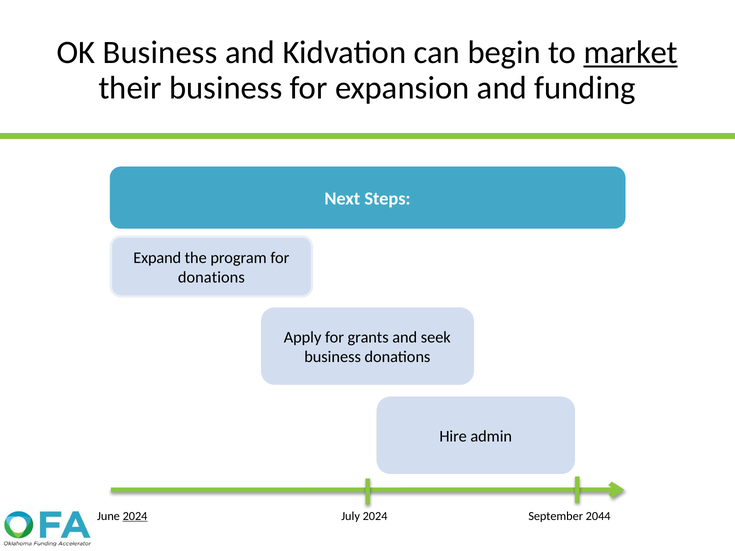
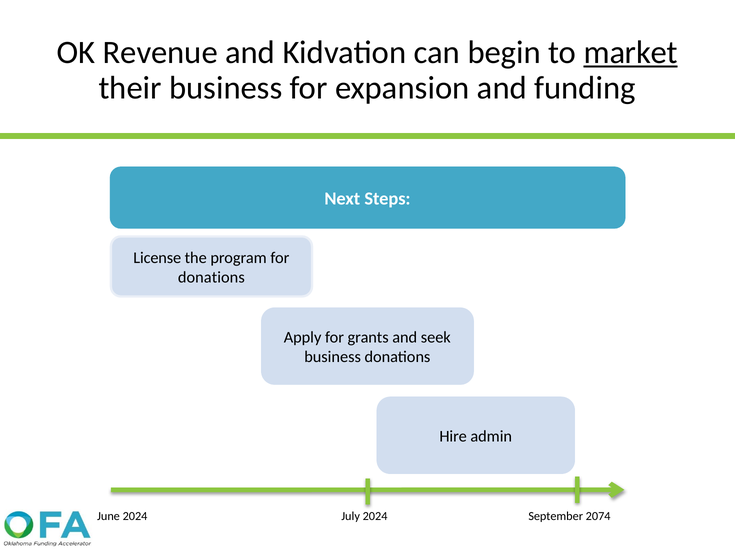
OK Business: Business -> Revenue (160, 53)
Expand: Expand -> License (157, 258)
2024 underline: present -> none (135, 516)
2044: 2044 -> 2074 (598, 516)
